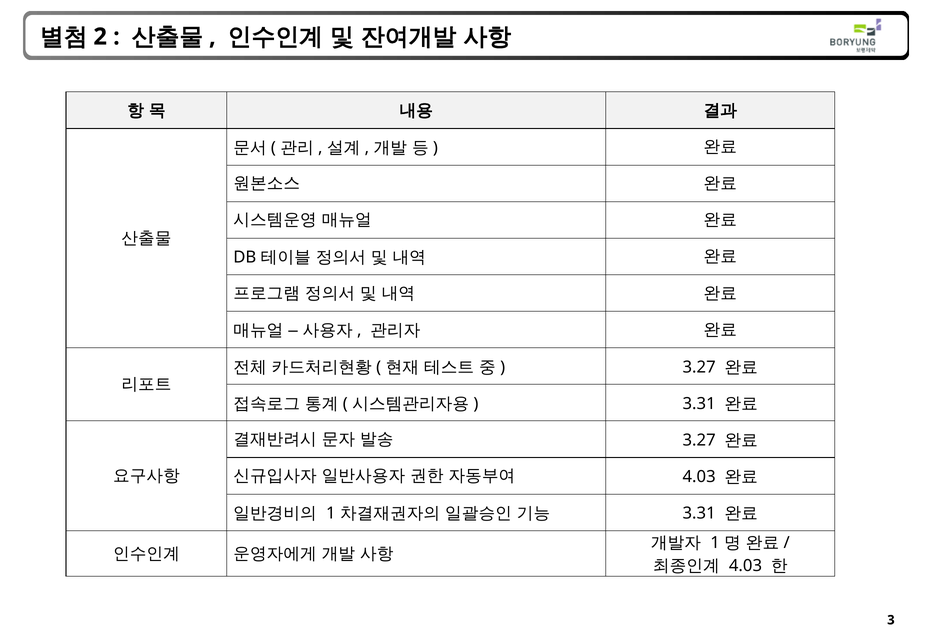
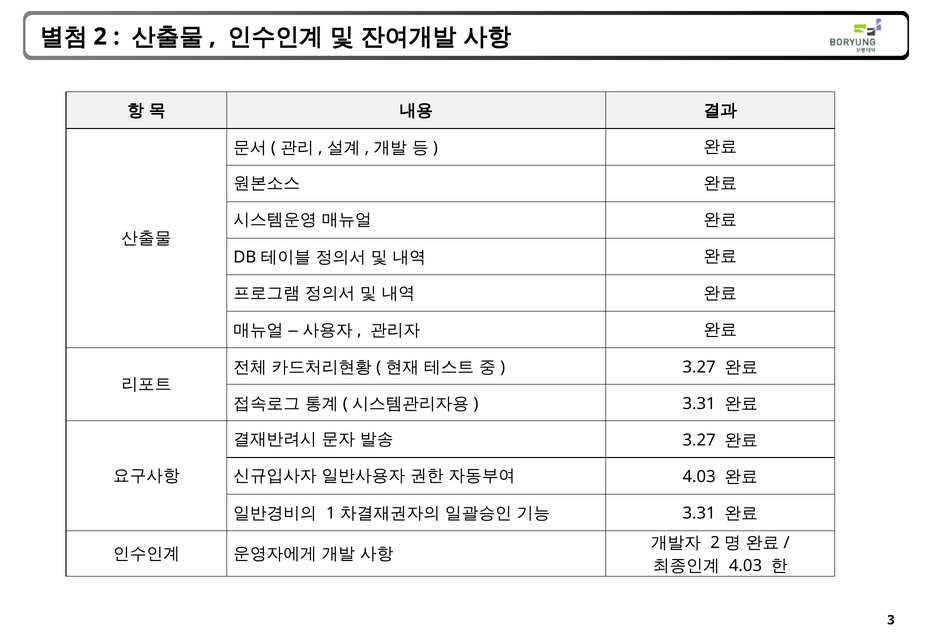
1: 1 -> 2 (715, 542)
